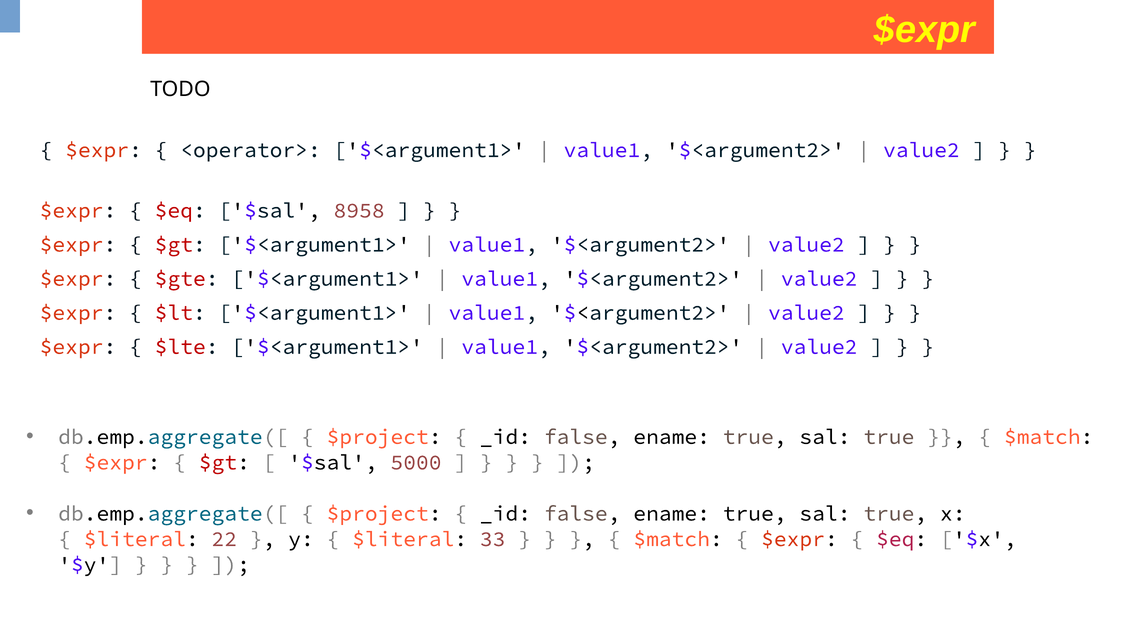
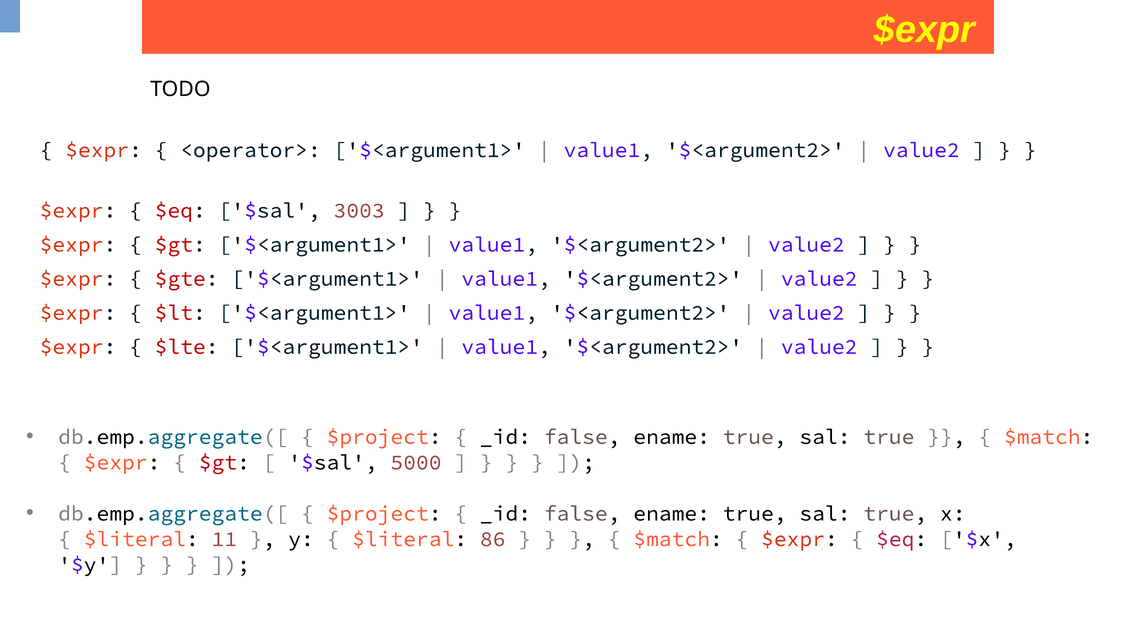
8958: 8958 -> 3003 (359, 210)
22: 22 -> 11 (224, 539)
33: 33 -> 86 (493, 539)
